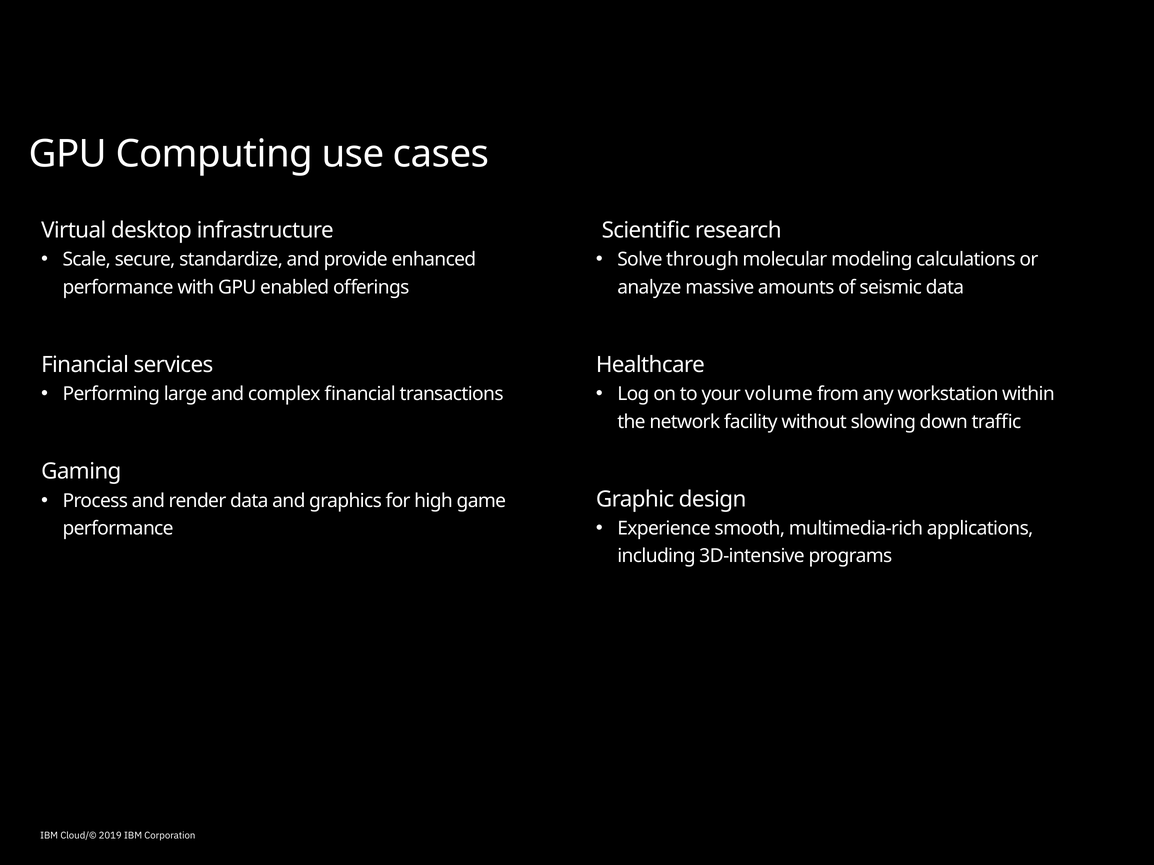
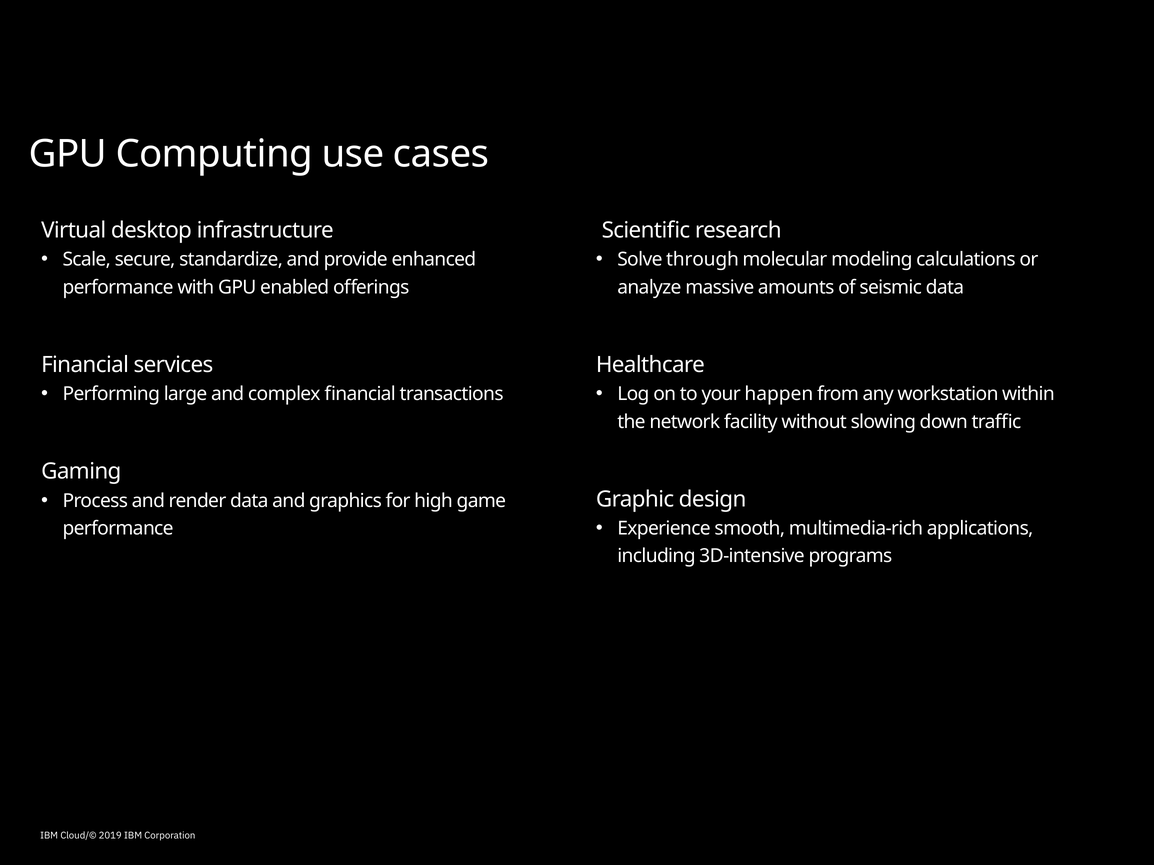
volume: volume -> happen (779, 394)
